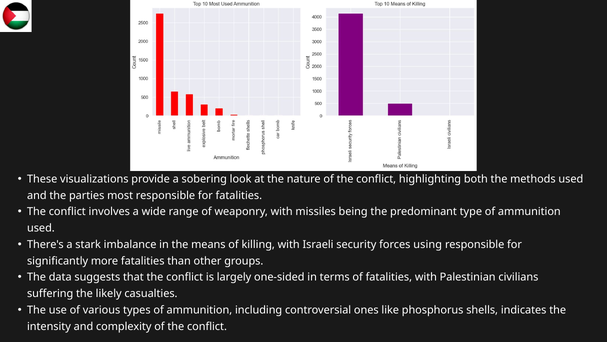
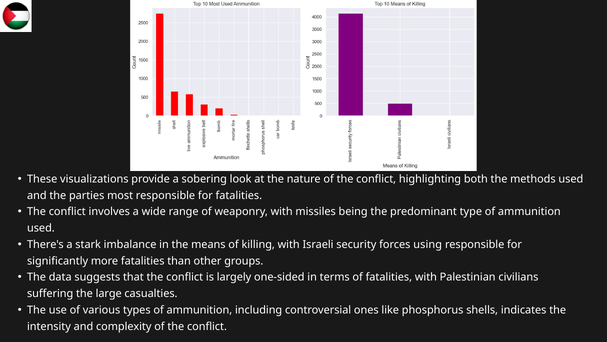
likely: likely -> large (109, 293)
